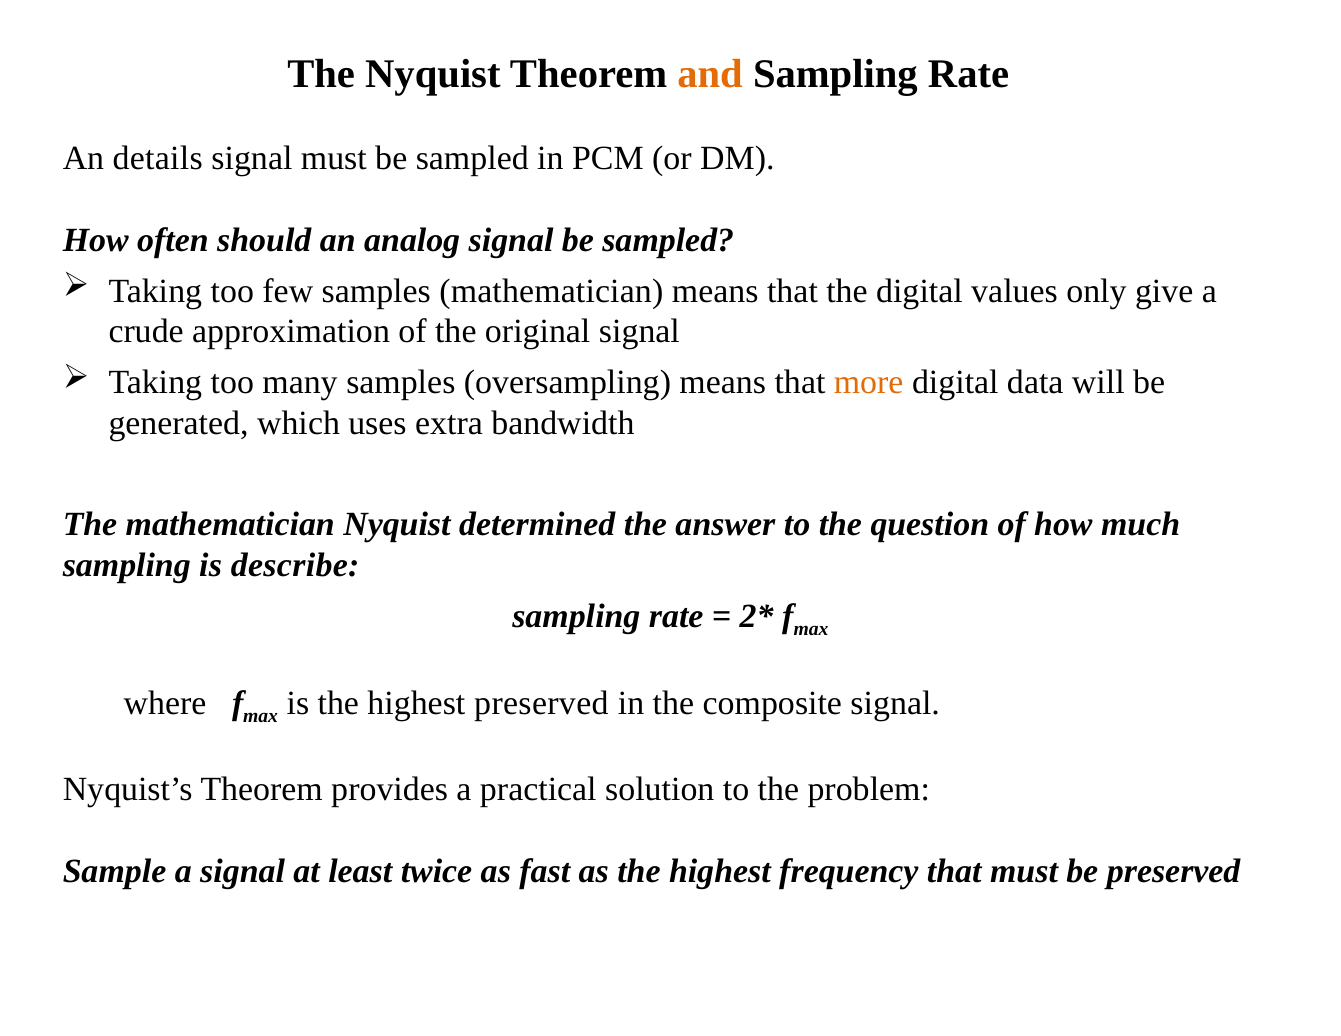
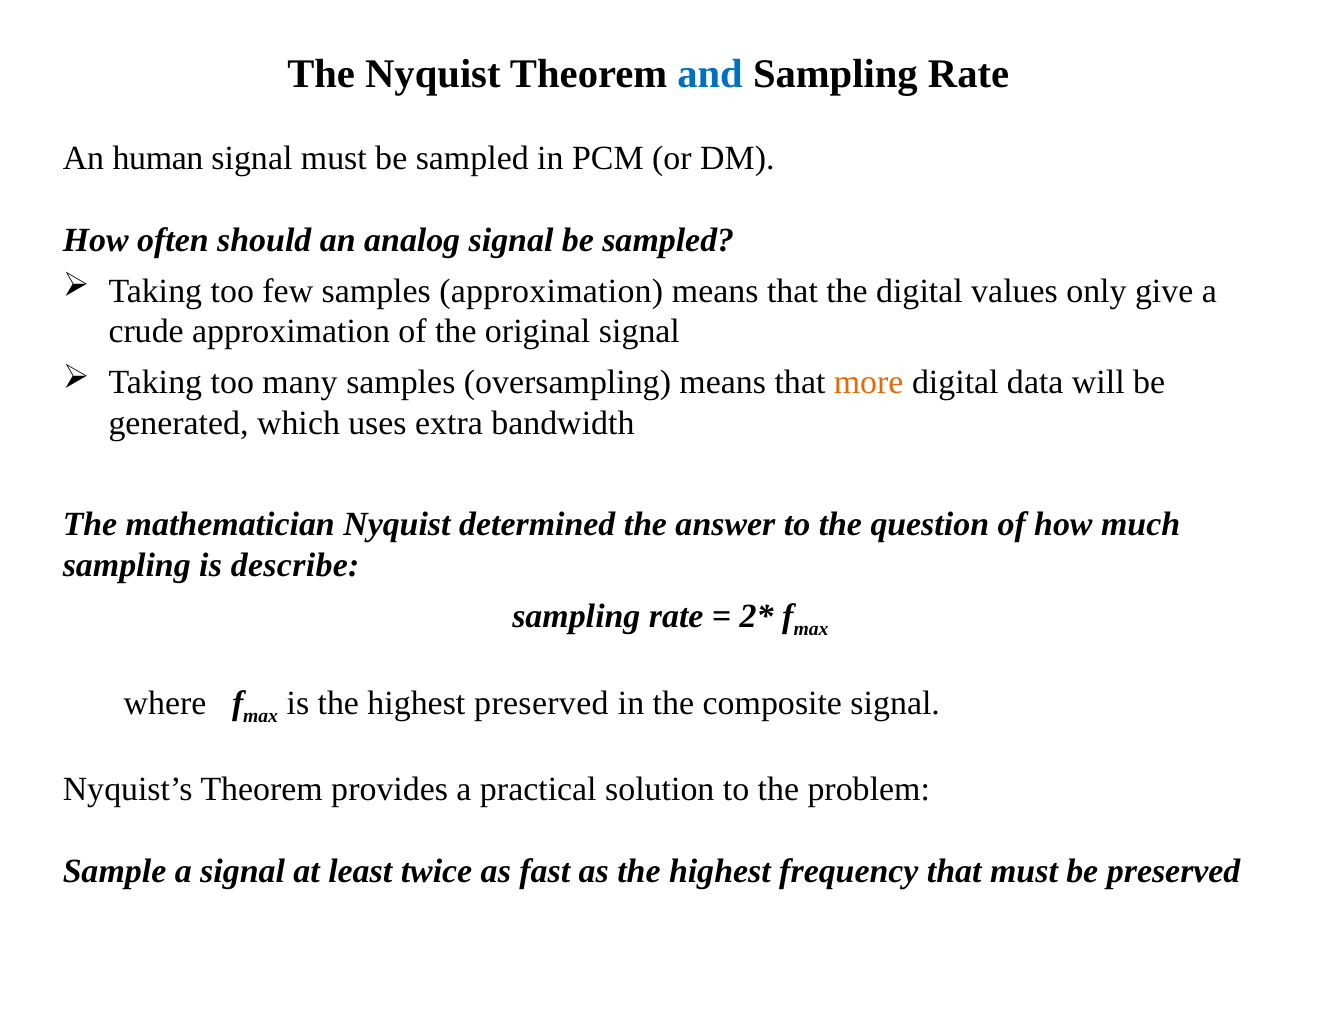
and colour: orange -> blue (710, 74)
details: details -> human (158, 159)
samples mathematician: mathematician -> approximation (551, 291)
